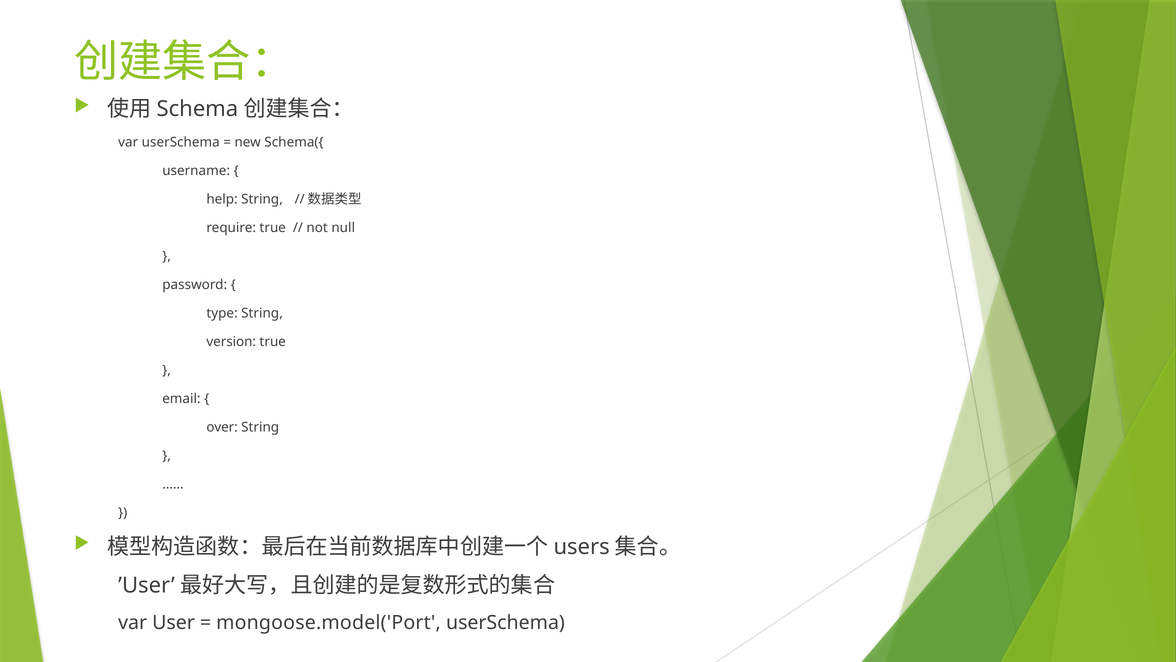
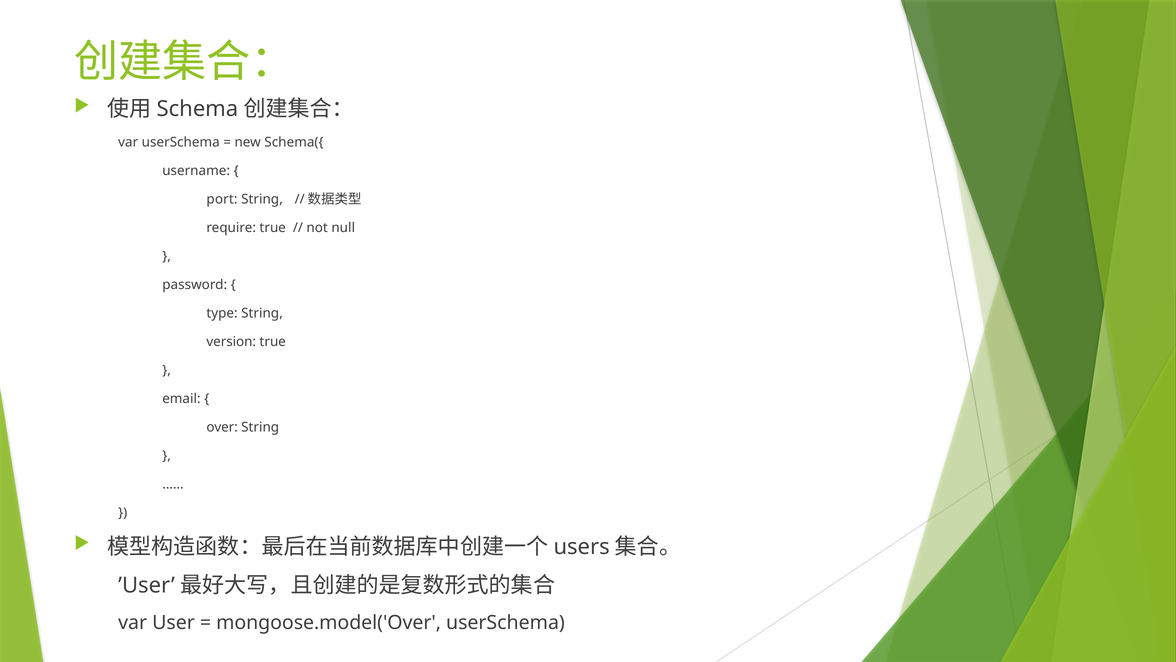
help: help -> port (222, 199)
mongoose.model('Port: mongoose.model('Port -> mongoose.model('Over (329, 622)
